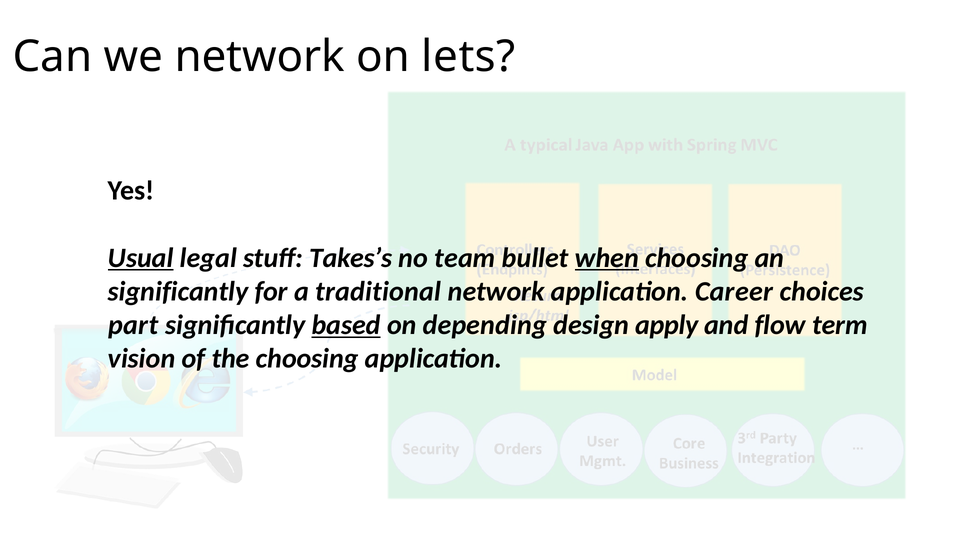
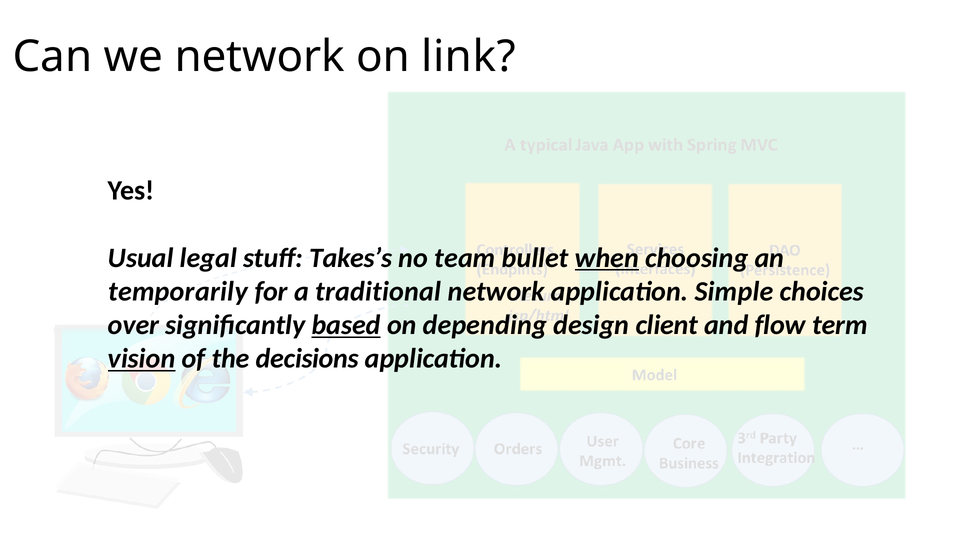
lets: lets -> link (469, 57)
Usual underline: present -> none (141, 258)
significantly: significantly -> temporarily (178, 292)
Career: Career -> Simple (734, 292)
part: part -> over (133, 325)
apply: apply -> client (667, 325)
vision underline: none -> present (142, 359)
the choosing: choosing -> decisions (307, 359)
